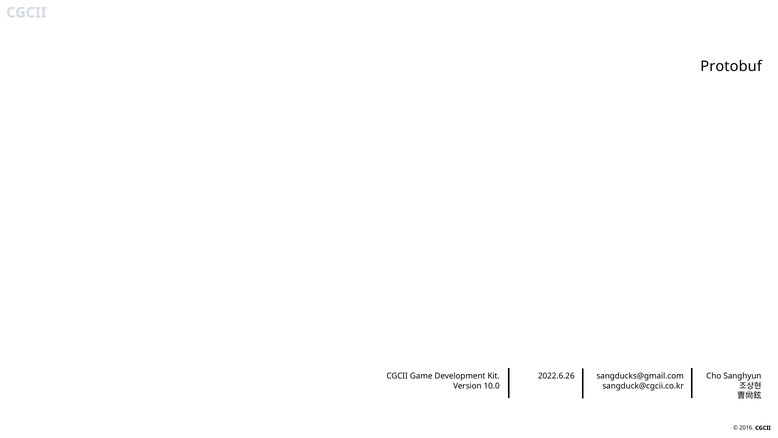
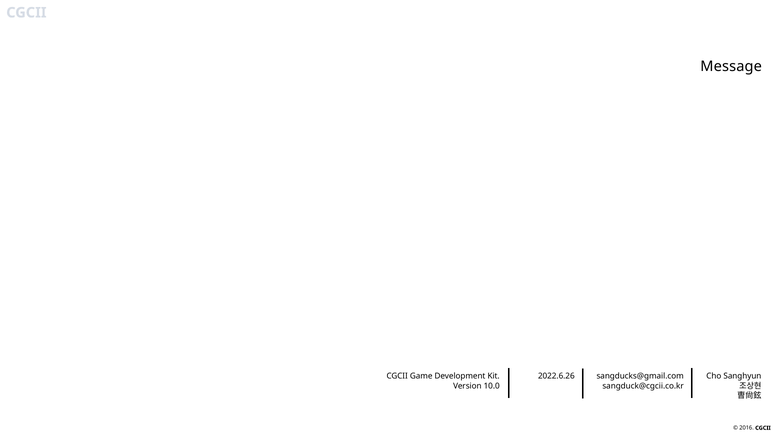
Protobuf: Protobuf -> Message (731, 66)
